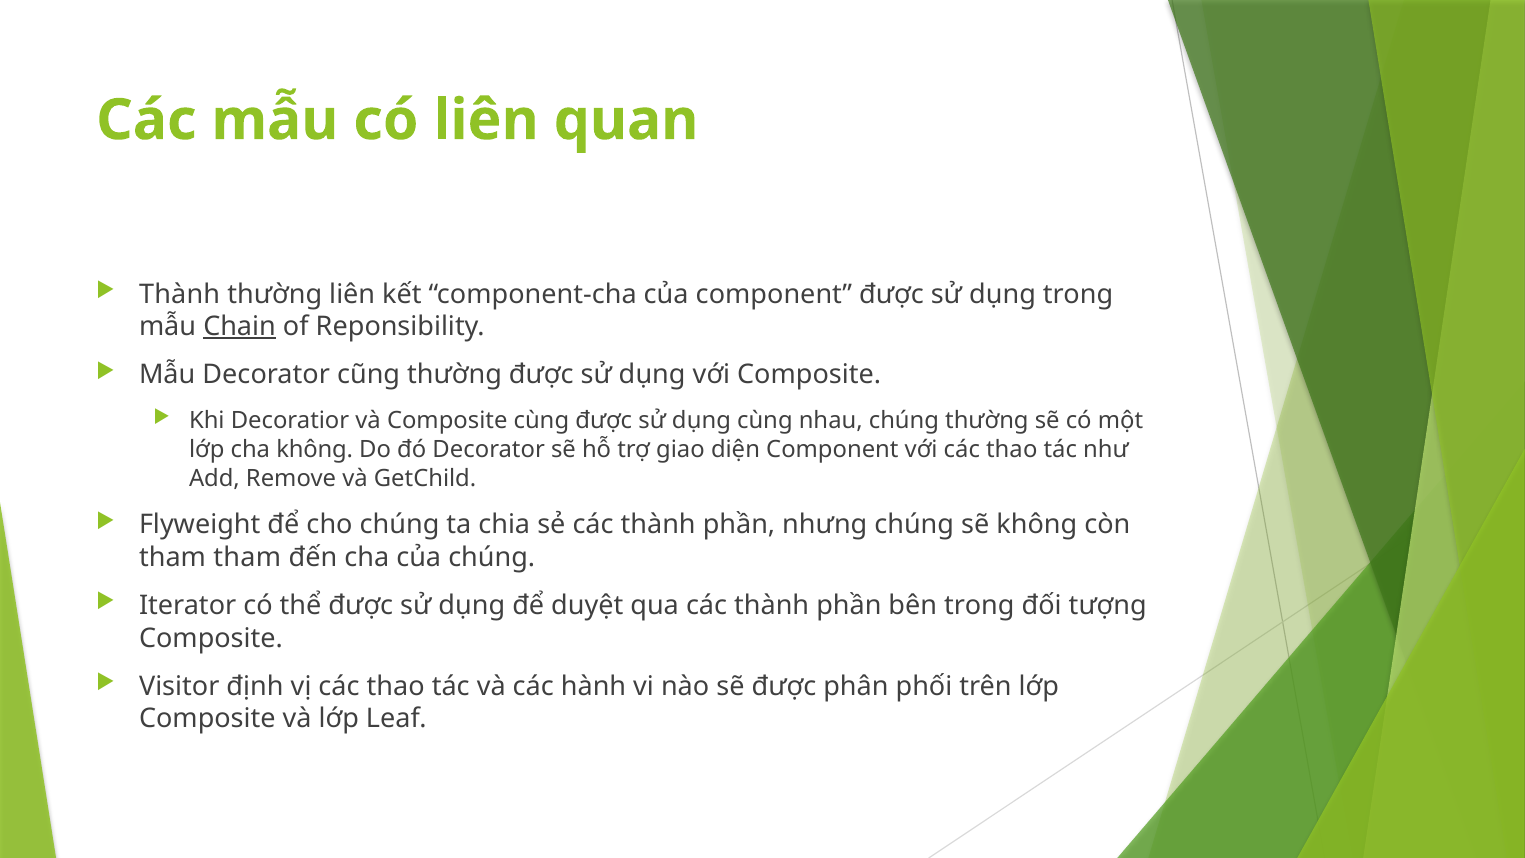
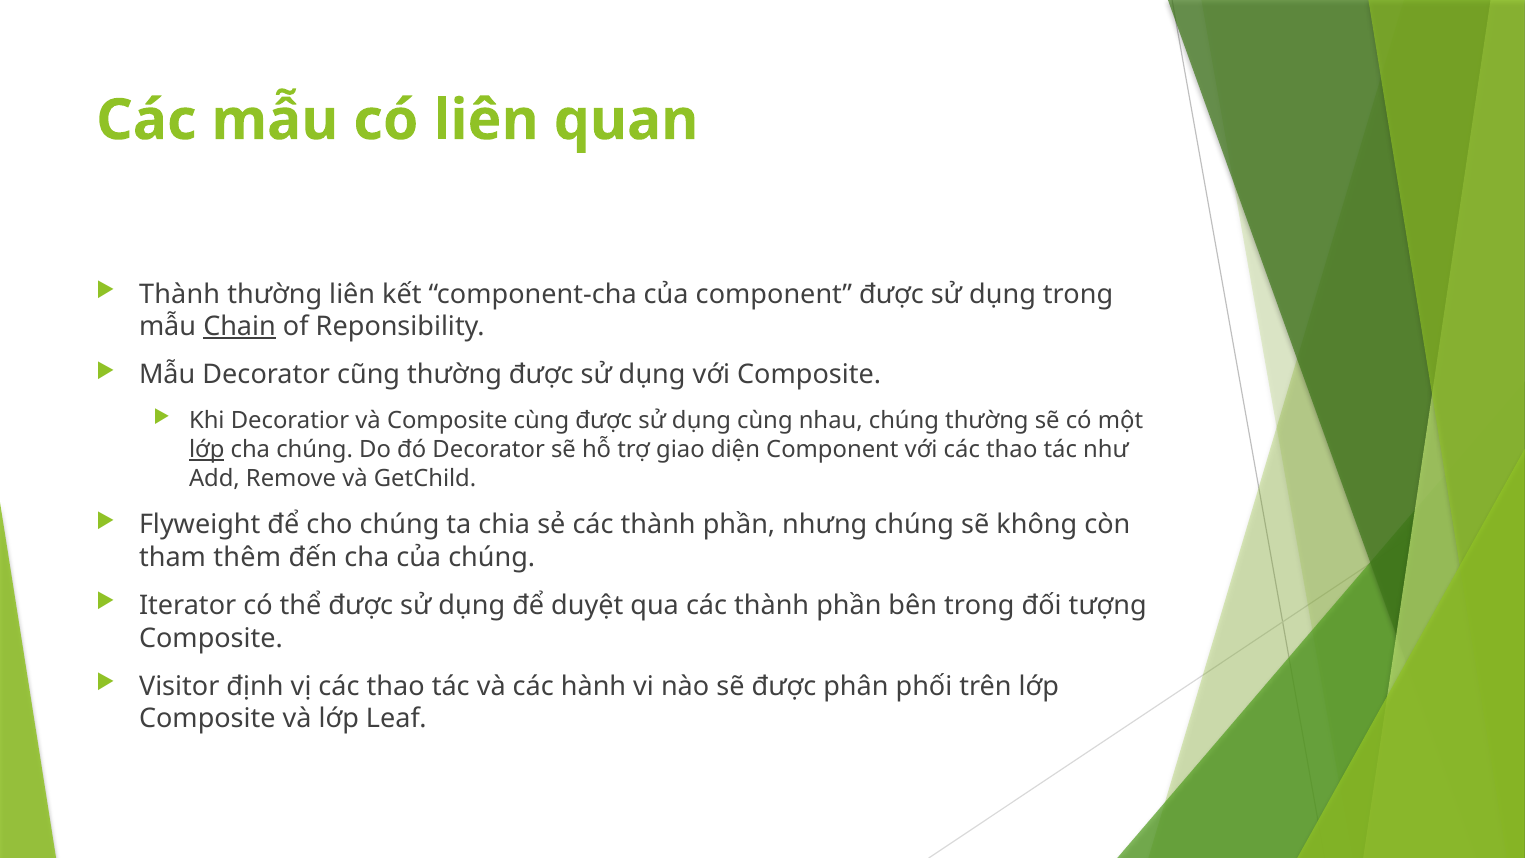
lớp underline: none -> present (207, 450)
cha không: không -> chúng (315, 450)
tham tham: tham -> thêm (247, 557)
